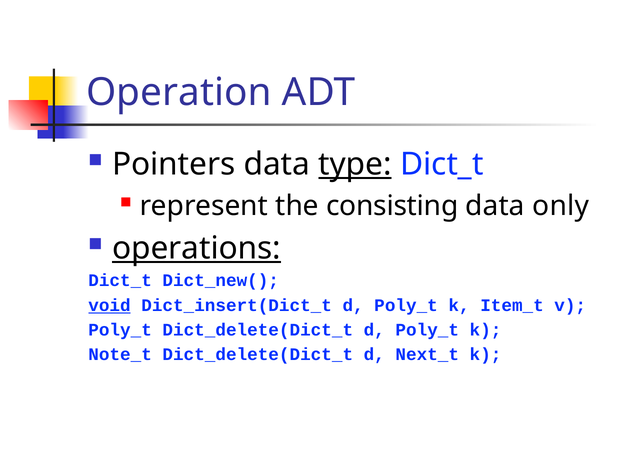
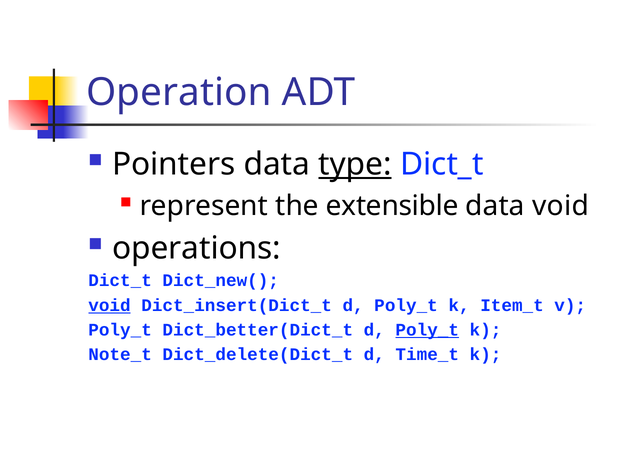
consisting: consisting -> extensible (392, 206)
data only: only -> void (561, 206)
operations underline: present -> none (197, 248)
Poly_t Dict_delete(Dict_t: Dict_delete(Dict_t -> Dict_better(Dict_t (258, 330)
Poly_t underline: none -> present (427, 330)
Next_t: Next_t -> Time_t (427, 354)
